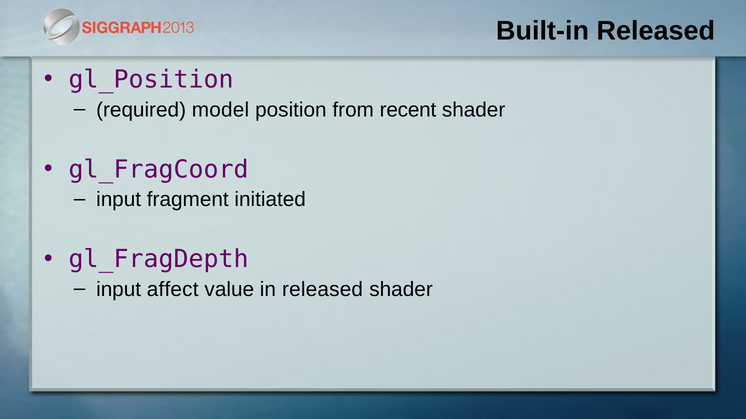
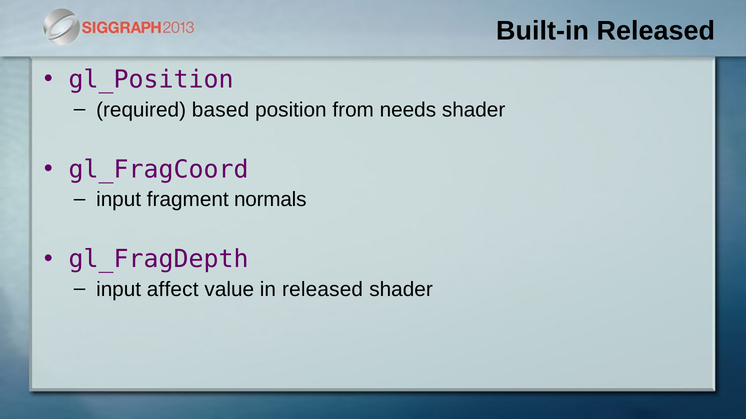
model: model -> based (221, 110)
recent: recent -> needs (408, 110)
initiated: initiated -> normals (270, 200)
